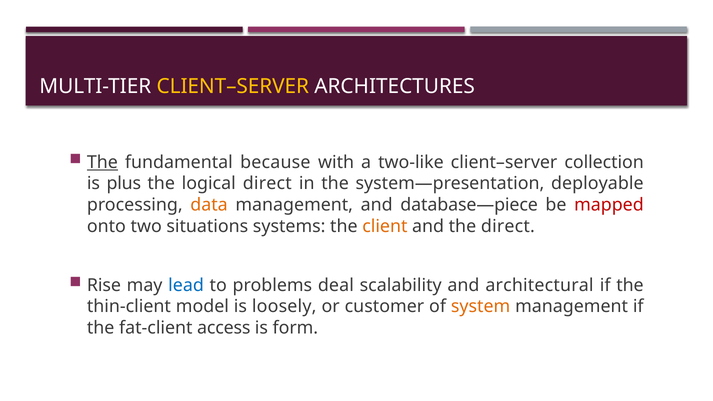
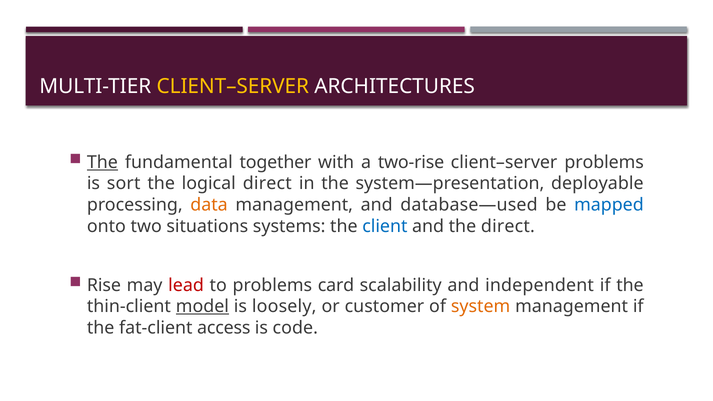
because: because -> together (276, 162)
two-like: two-like -> two-rise (411, 162)
client–server collection: collection -> problems (604, 162)
plus: plus -> sort (124, 184)
database—piece: database—piece -> database—used (469, 205)
mapped colour: red -> blue (609, 205)
client colour: orange -> blue (385, 226)
lead colour: blue -> red (186, 285)
deal: deal -> card (336, 285)
architectural: architectural -> independent (540, 285)
model underline: none -> present (202, 307)
form: form -> code (295, 328)
